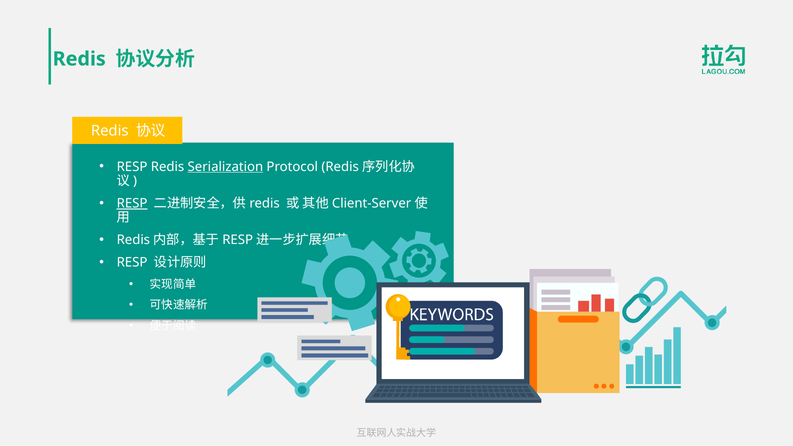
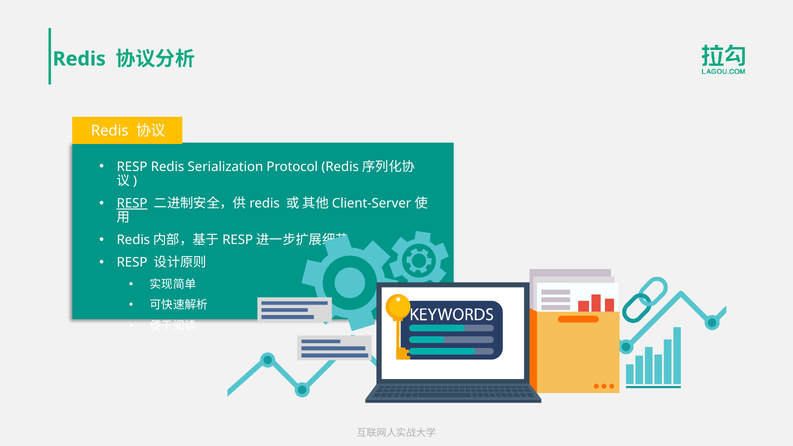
Serialization underline: present -> none (225, 167)
